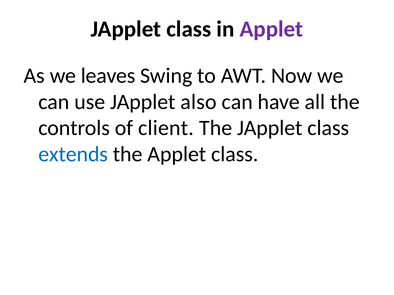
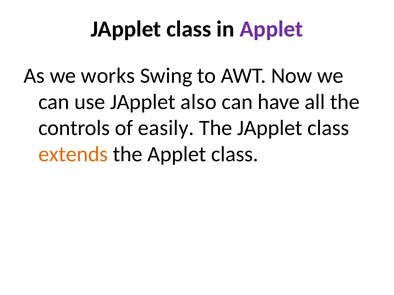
leaves: leaves -> works (108, 76)
client: client -> easily (166, 128)
extends colour: blue -> orange (73, 154)
